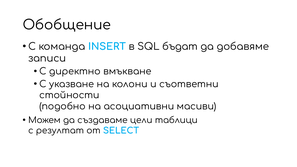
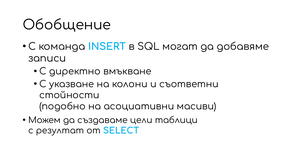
бъдат: бъдат -> могат (180, 47)
